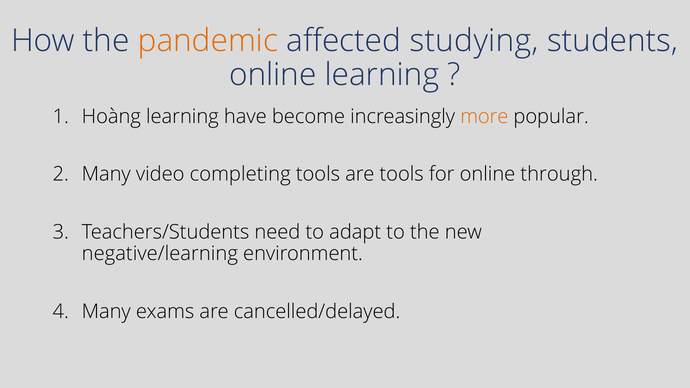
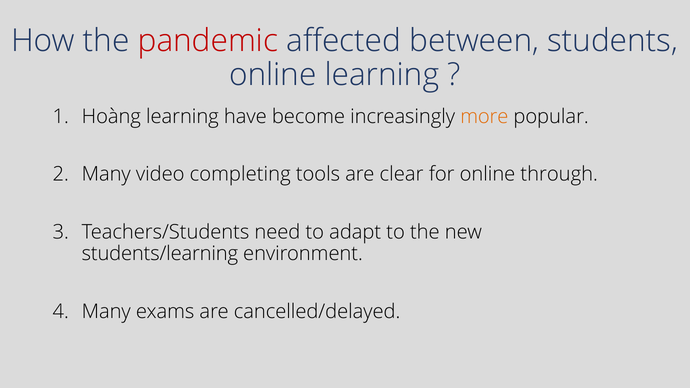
pandemic colour: orange -> red (208, 41)
studying: studying -> between (474, 41)
are tools: tools -> clear (402, 174)
negative/learning: negative/learning -> students/learning (160, 254)
